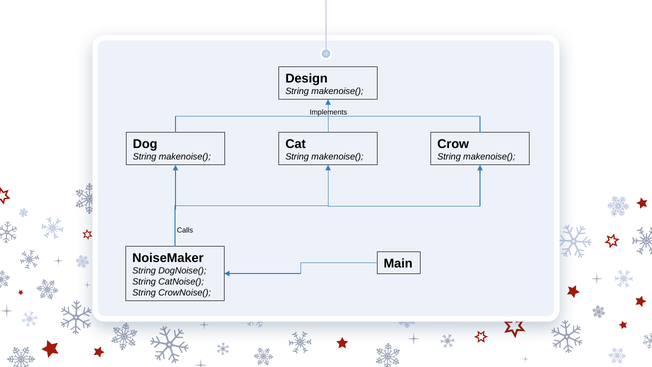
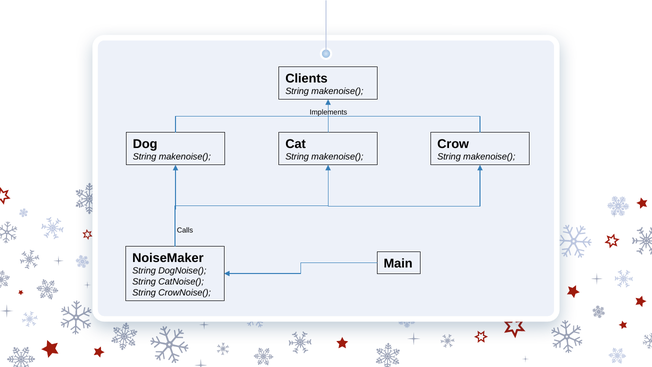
Design: Design -> Clients (307, 79)
